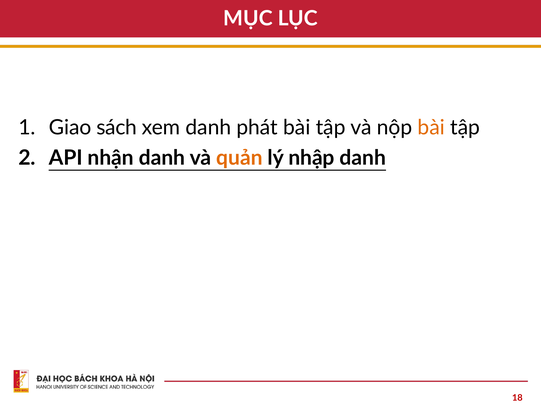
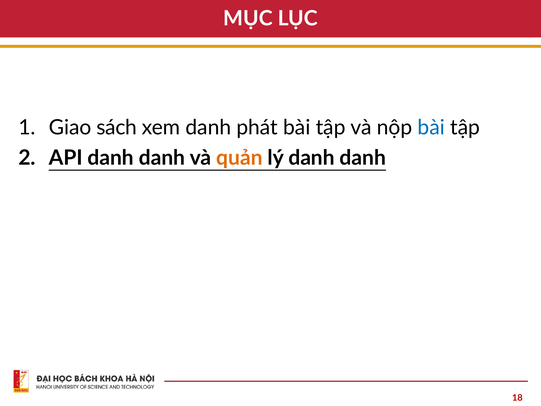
bài colour: orange -> blue (431, 127)
API nhận: nhận -> danh (111, 158)
lý nhập: nhập -> danh (312, 158)
